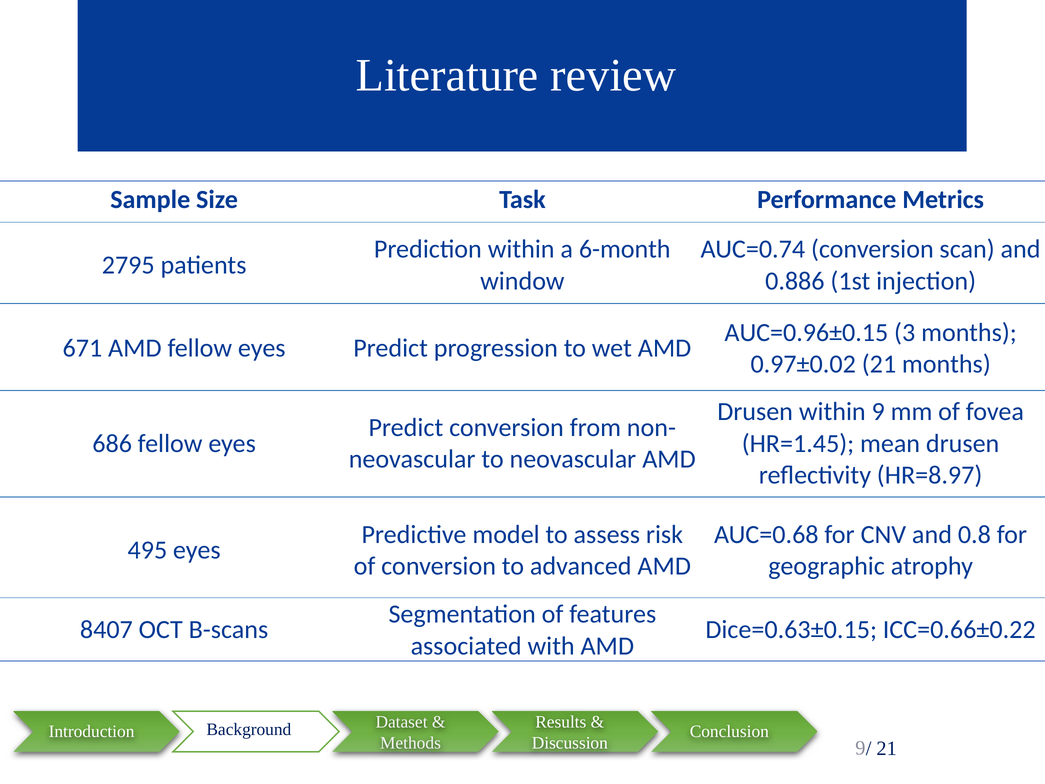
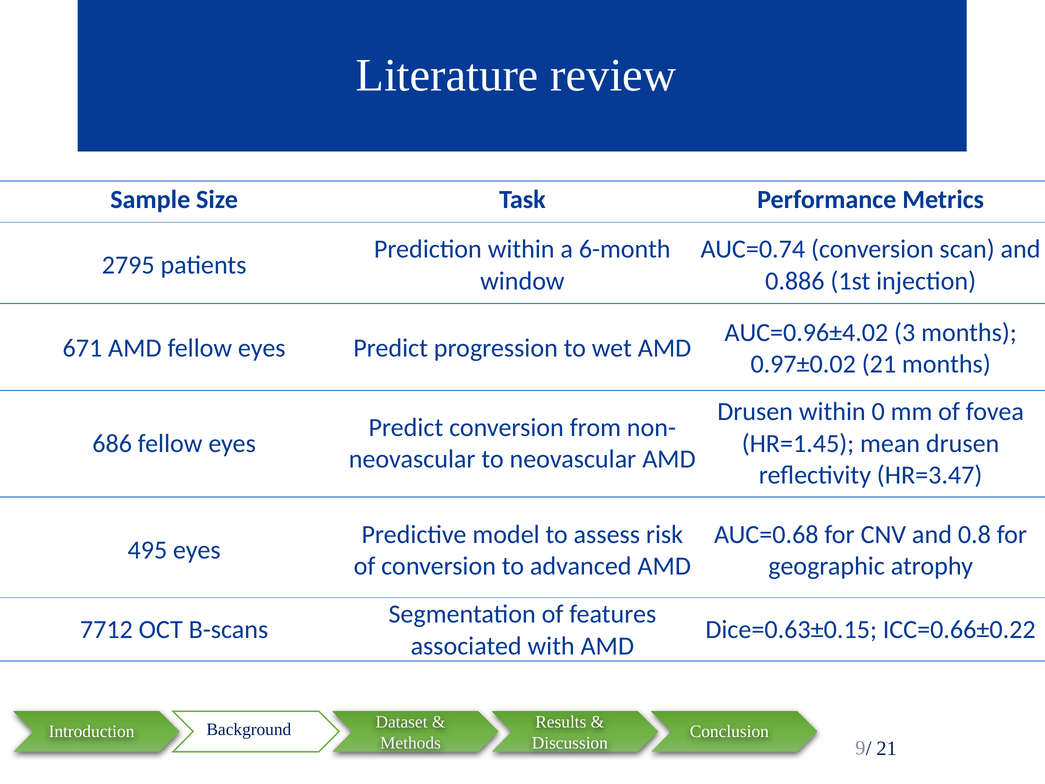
AUC=0.96±0.15: AUC=0.96±0.15 -> AUC=0.96±4.02 (806, 332)
within 9: 9 -> 0 (878, 411)
HR=8.97: HR=8.97 -> HR=3.47 (930, 475)
8407: 8407 -> 7712 (106, 630)
